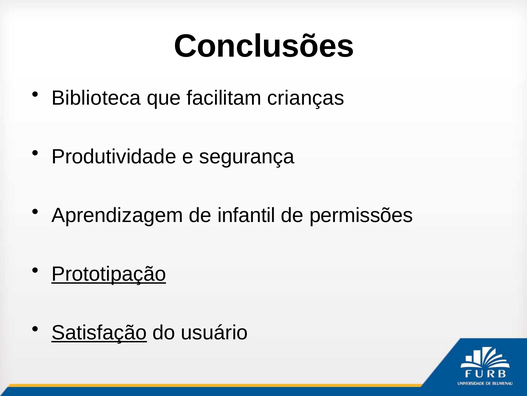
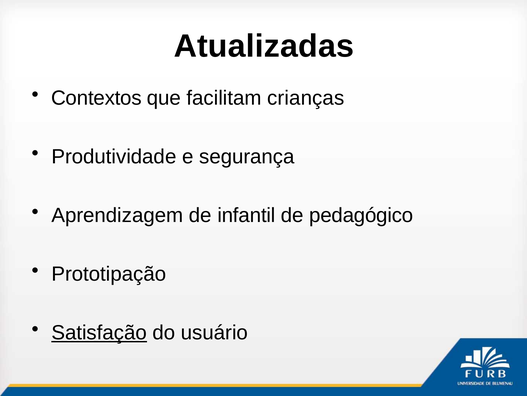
Conclusões: Conclusões -> Atualizadas (264, 46)
Biblioteca: Biblioteca -> Contextos (96, 98)
permissões: permissões -> pedagógico (361, 215)
Prototipação underline: present -> none (109, 274)
